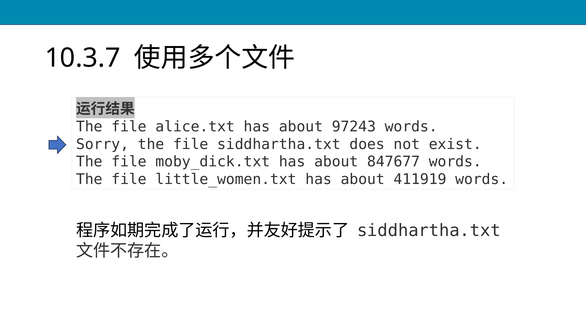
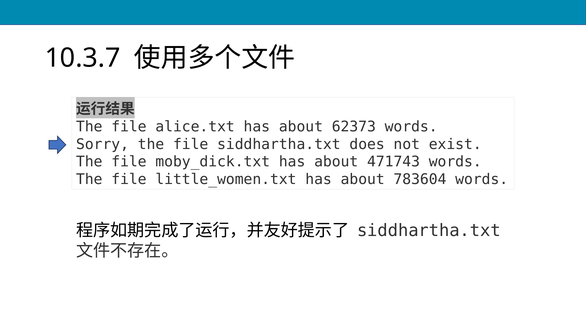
97243: 97243 -> 62373 (354, 127)
847677: 847677 -> 471743 (394, 162)
411919: 411919 -> 783604 (420, 180)
